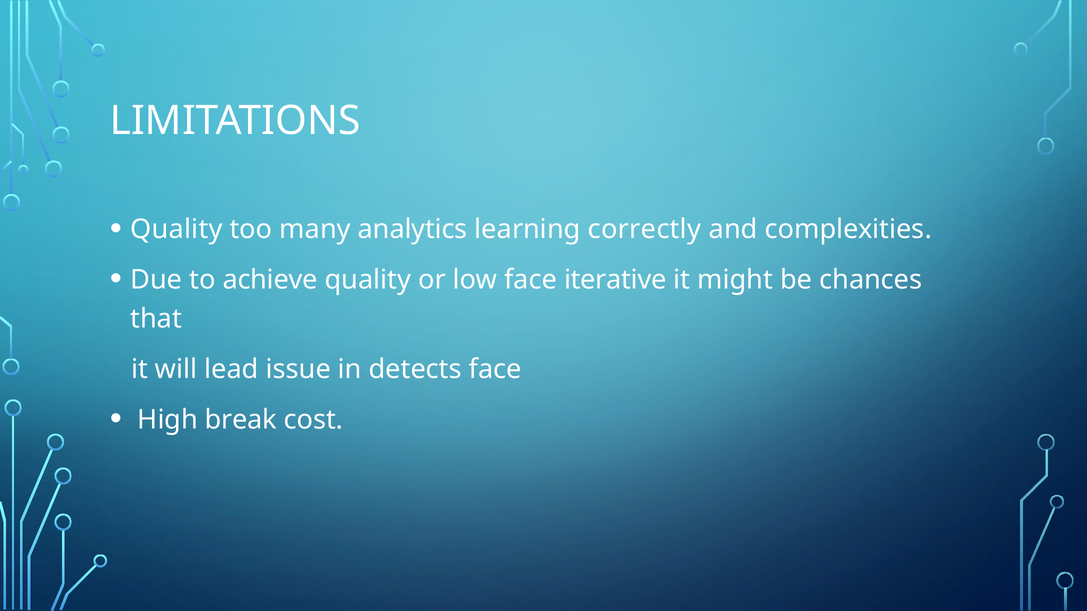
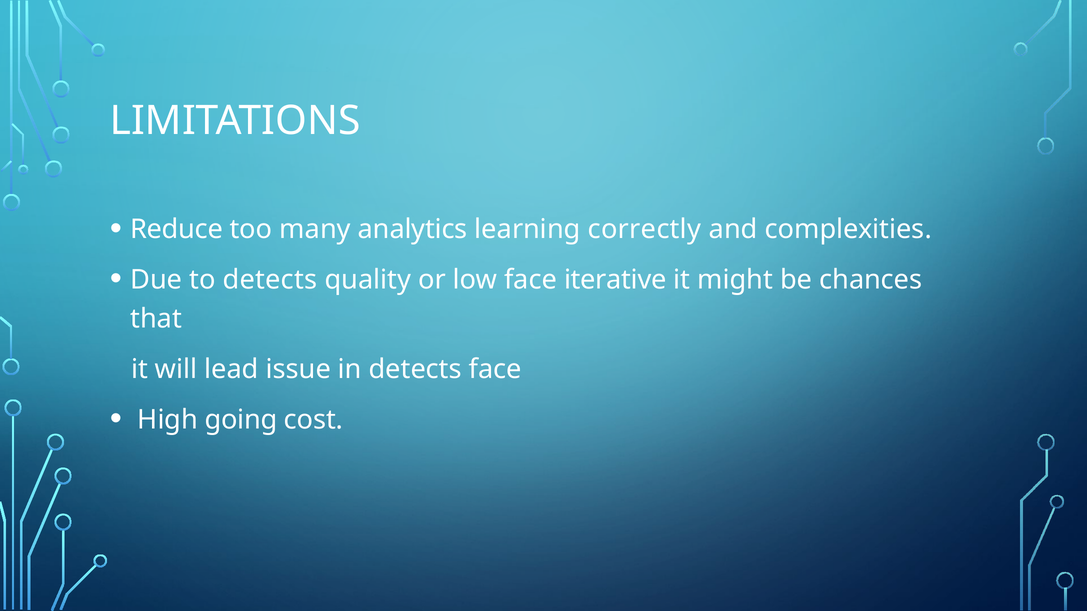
Quality: Quality -> Reduce (177, 229)
to achieve: achieve -> detects (270, 280)
break: break -> going (241, 420)
